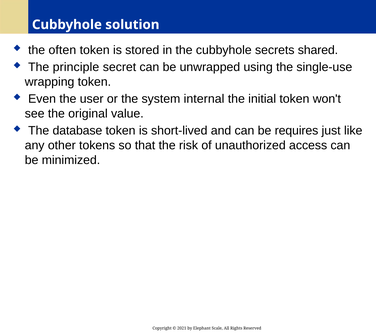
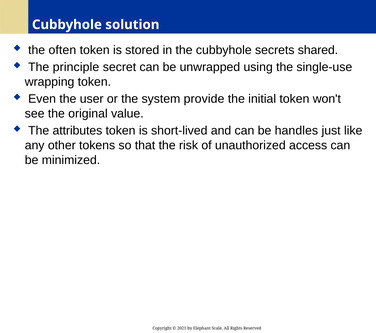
internal: internal -> provide (204, 99)
database: database -> attributes (77, 131)
requires: requires -> handles (296, 131)
